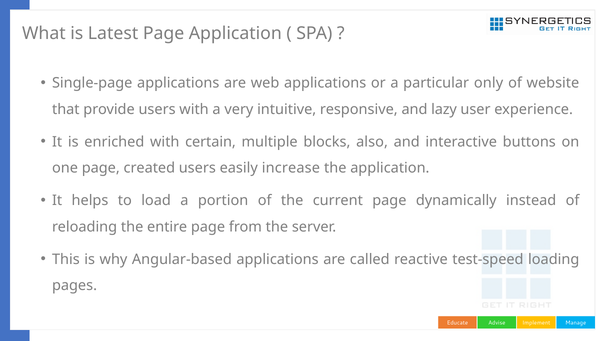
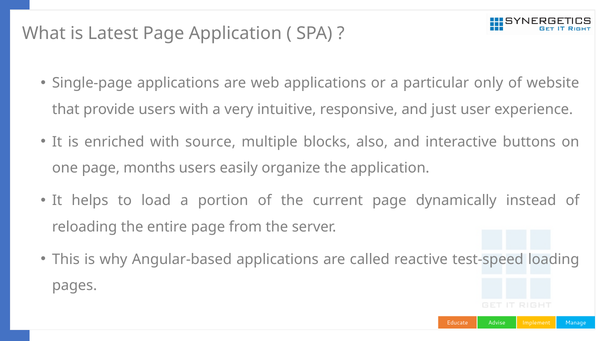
lazy: lazy -> just (444, 109)
certain: certain -> source (210, 142)
created: created -> months (149, 168)
increase: increase -> organize (291, 168)
